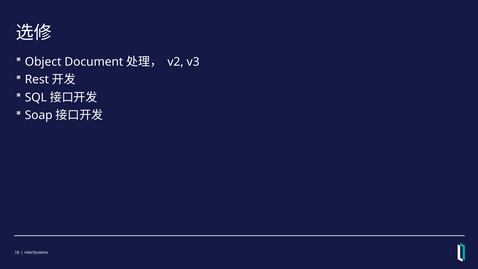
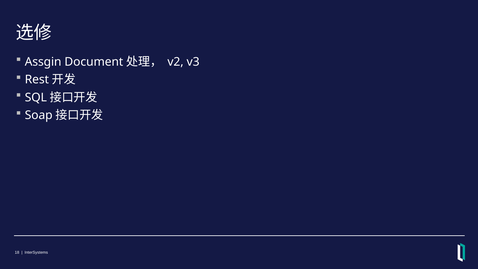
Object: Object -> Assgin (43, 62)
